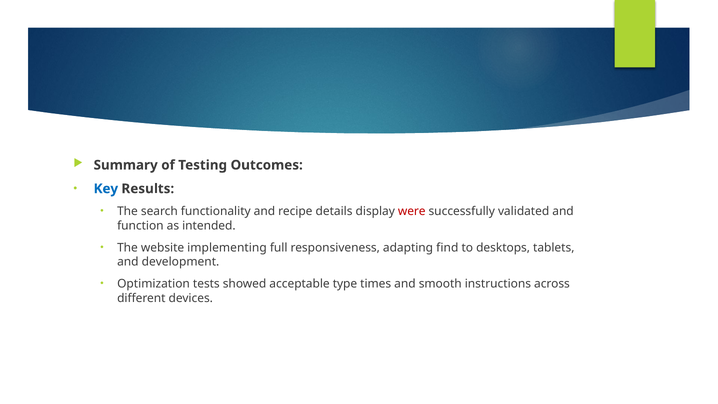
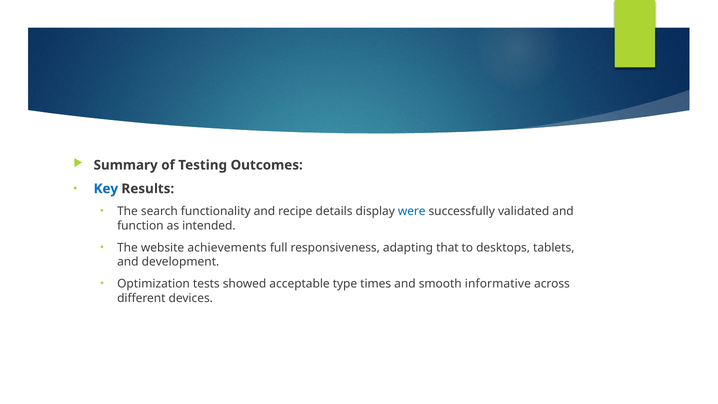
were colour: red -> blue (412, 211)
implementing: implementing -> achievements (227, 247)
find: find -> that (447, 247)
instructions: instructions -> informative (498, 284)
